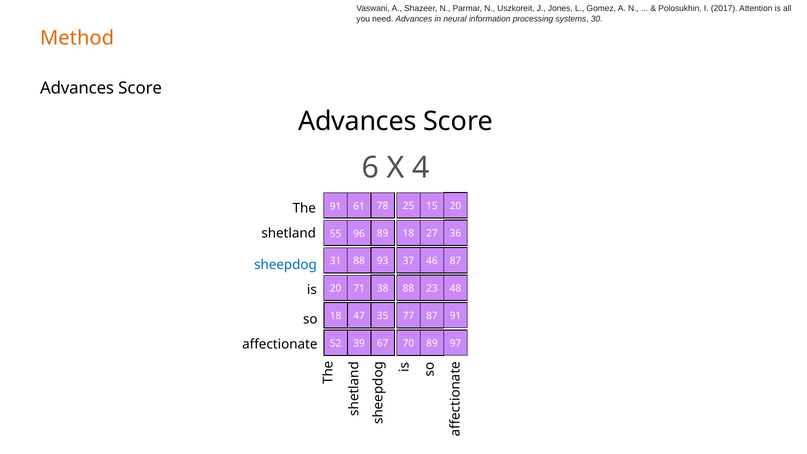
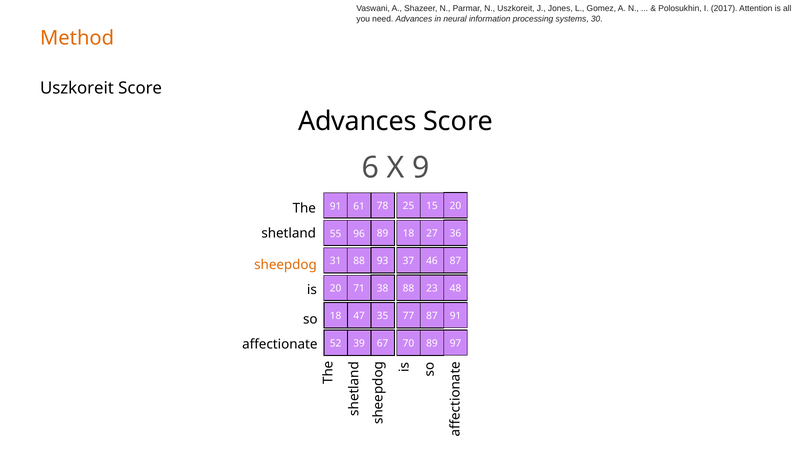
Advances: Advances -> Uszkoreit (77, 88)
4: 4 -> 9 (421, 168)
sheepdog colour: blue -> orange (286, 265)
